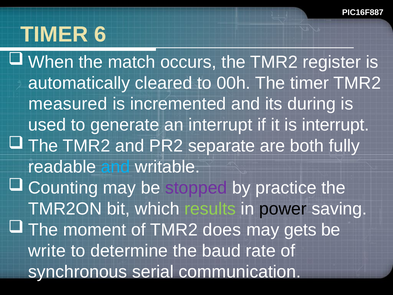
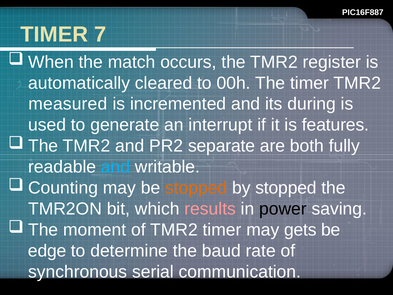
6: 6 -> 7 (100, 34)
is interrupt: interrupt -> features (336, 125)
stopped colour: purple -> orange (196, 188)
by practice: practice -> stopped (286, 188)
results colour: light green -> pink (210, 209)
TMR2 does: does -> timer (222, 230)
write: write -> edge (47, 251)
